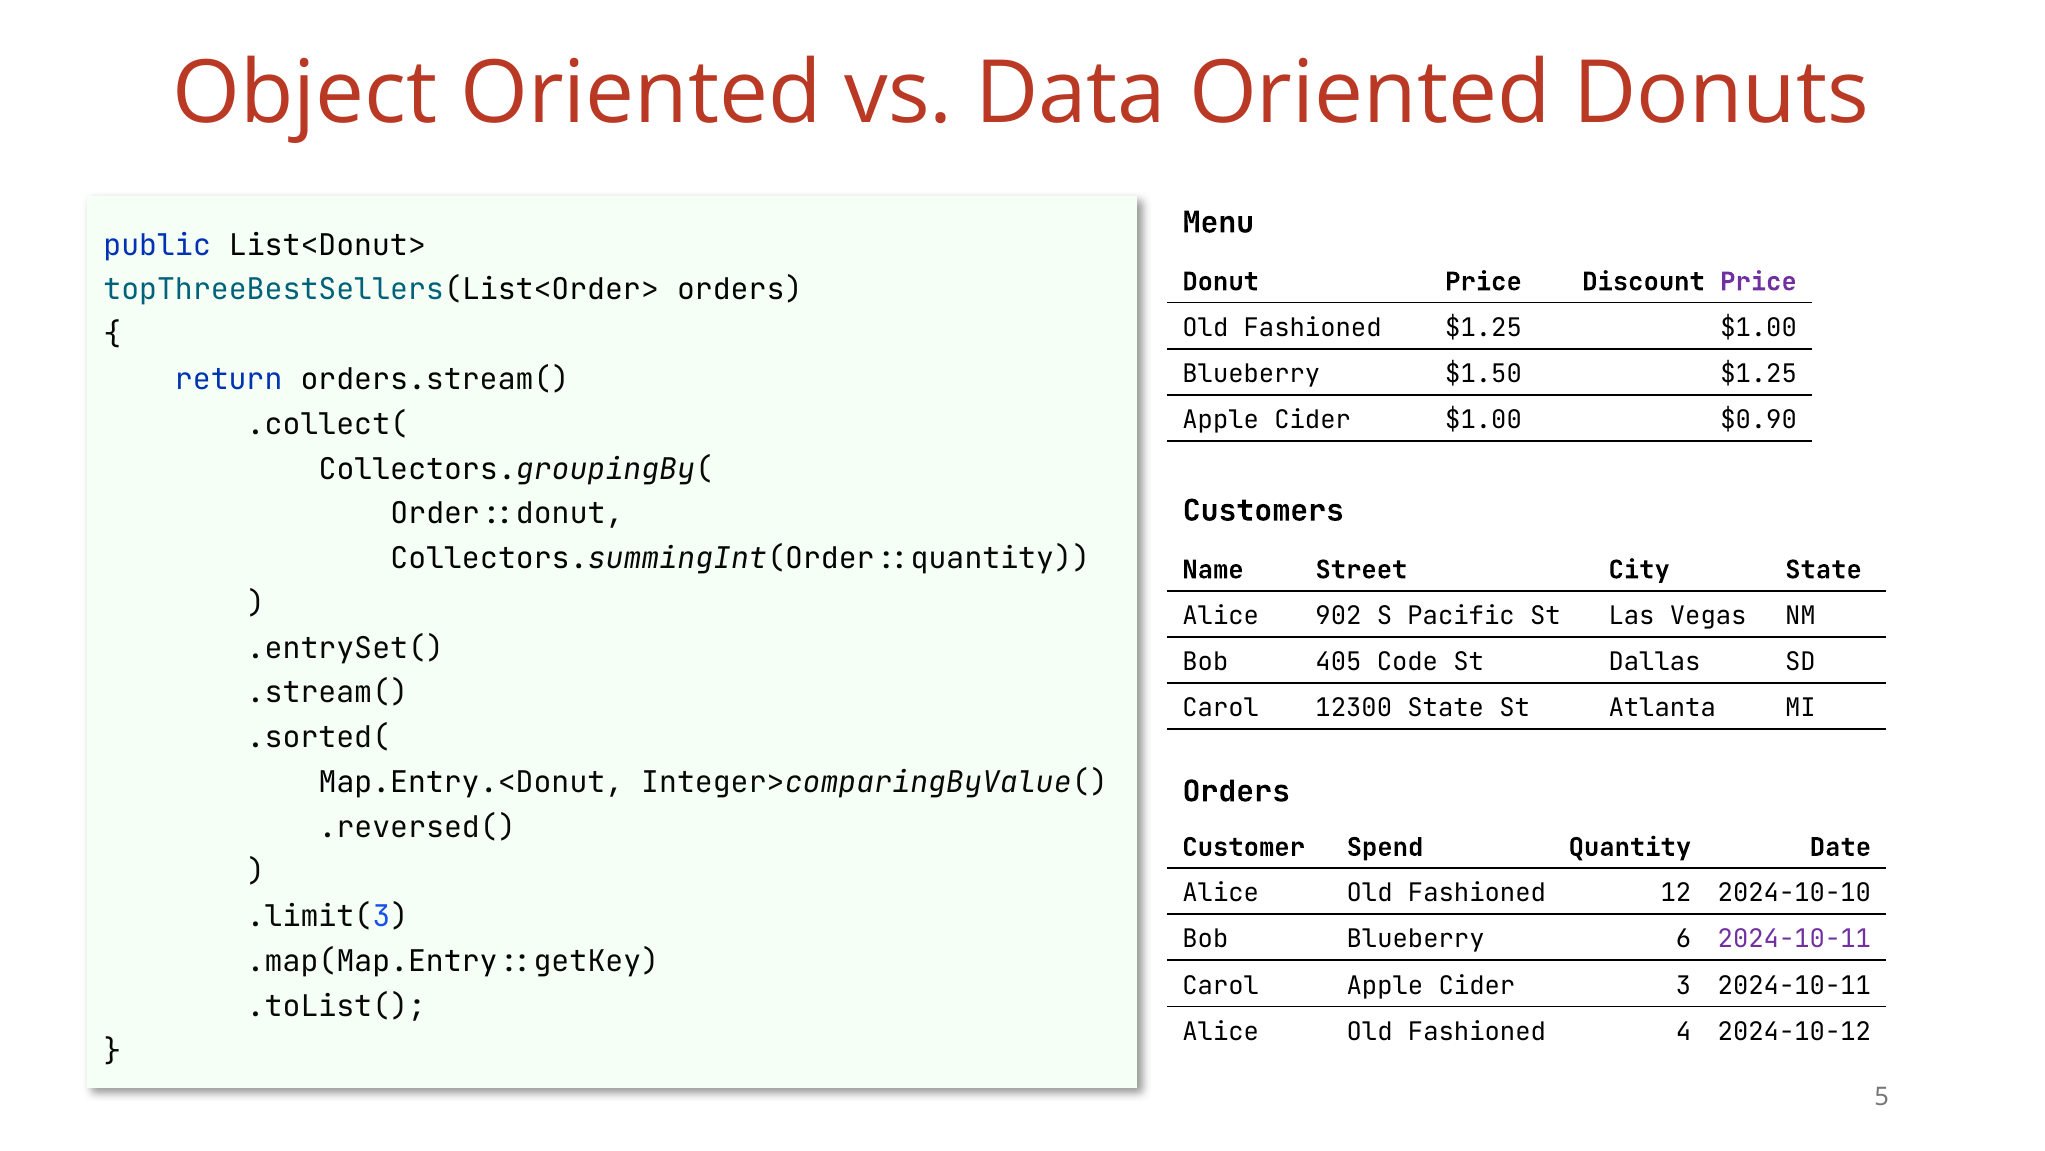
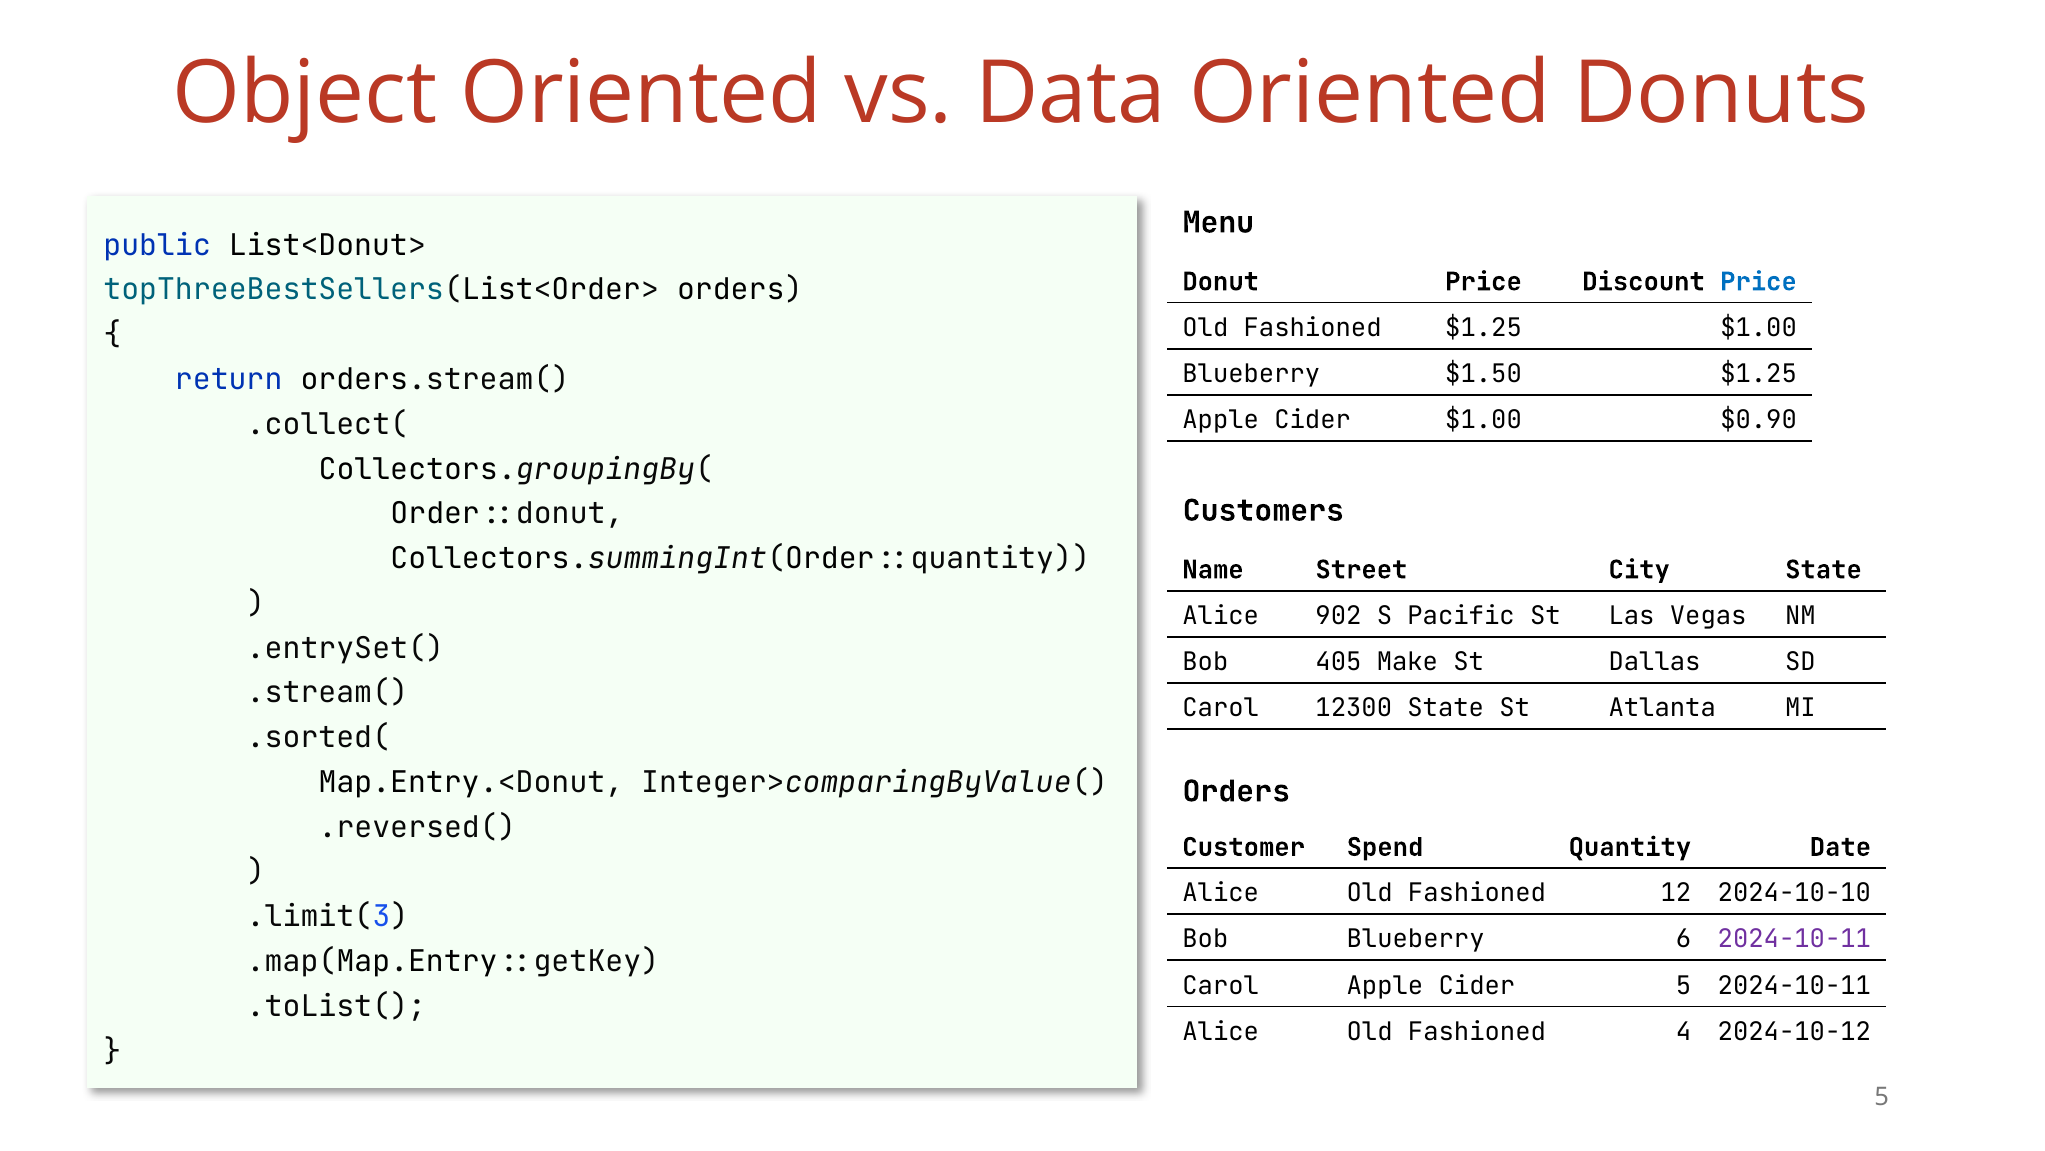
Price colour: purple -> blue (1758, 282)
Code: Code -> Make (1407, 662)
Cider 3: 3 -> 5 (1684, 985)
